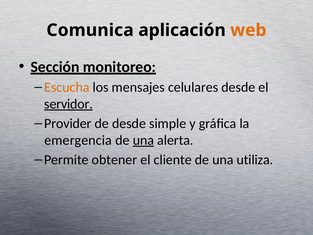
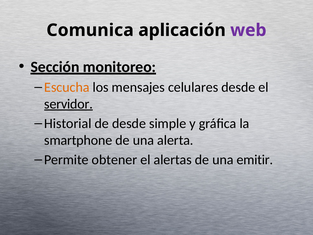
web colour: orange -> purple (248, 30)
Provider: Provider -> Historial (68, 123)
emergencia: emergencia -> smartphone (78, 140)
una underline: present -> none (143, 140)
cliente: cliente -> alertas (173, 160)
utiliza: utiliza -> emitir (255, 160)
